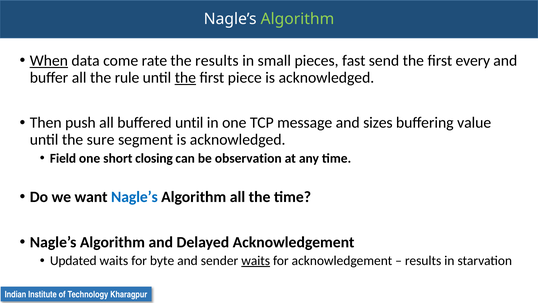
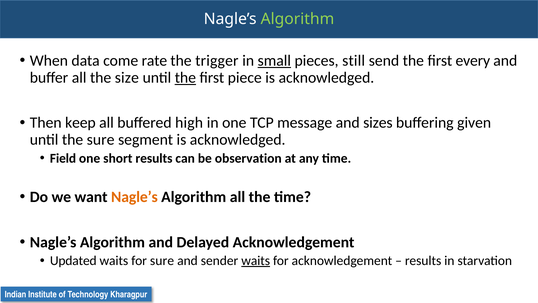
When underline: present -> none (49, 61)
the results: results -> trigger (217, 61)
small underline: none -> present (274, 61)
fast: fast -> still (354, 61)
rule: rule -> size (127, 78)
push: push -> keep (80, 123)
buffered until: until -> high (189, 123)
value: value -> given (474, 123)
short closing: closing -> results (154, 158)
Nagle’s colour: blue -> orange (134, 197)
for byte: byte -> sure (162, 260)
